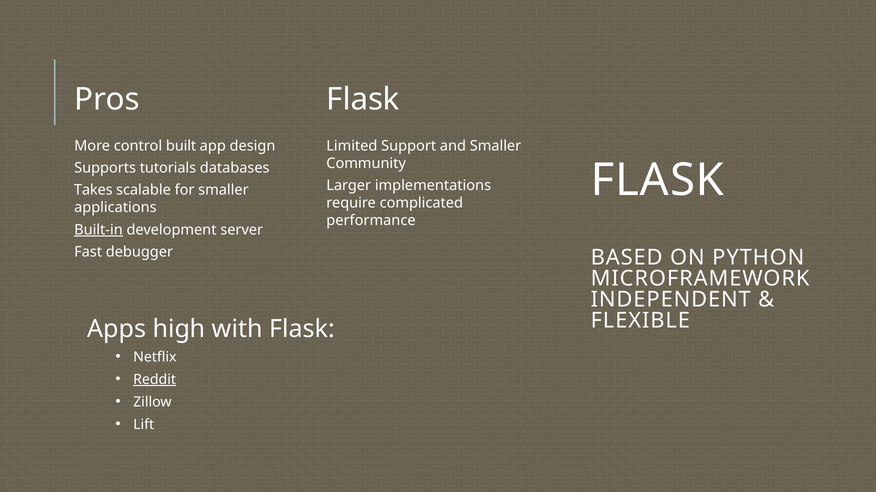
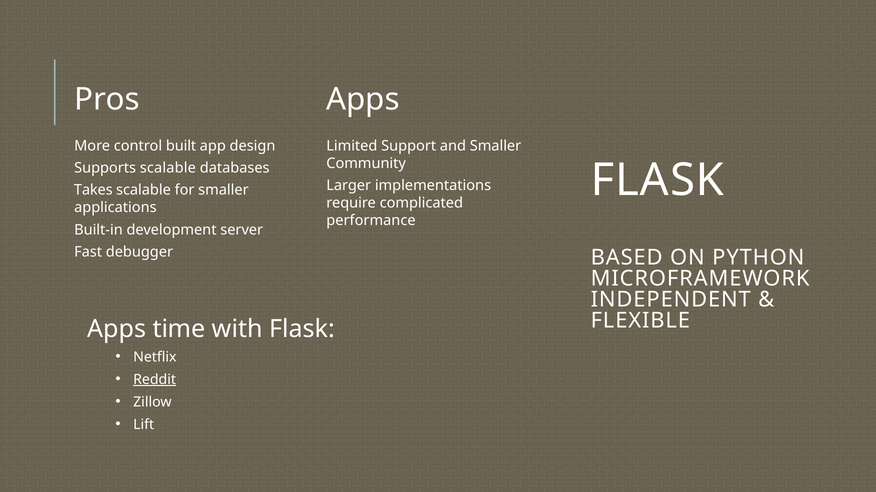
Flask: Flask -> Apps (363, 99)
Supports tutorials: tutorials -> scalable (168, 168)
Built-in underline: present -> none (98, 230)
high: high -> time (179, 329)
